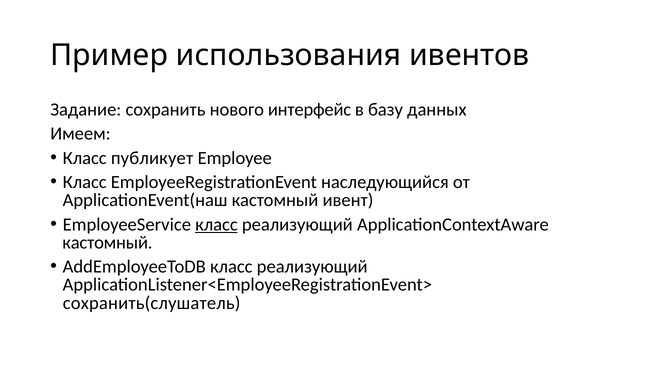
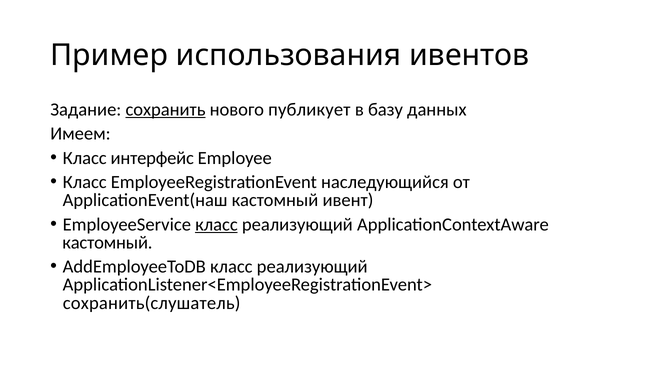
сохранить underline: none -> present (166, 110)
интерфейс: интерфейс -> публикует (309, 110)
публикует: публикует -> интерфейс (152, 158)
